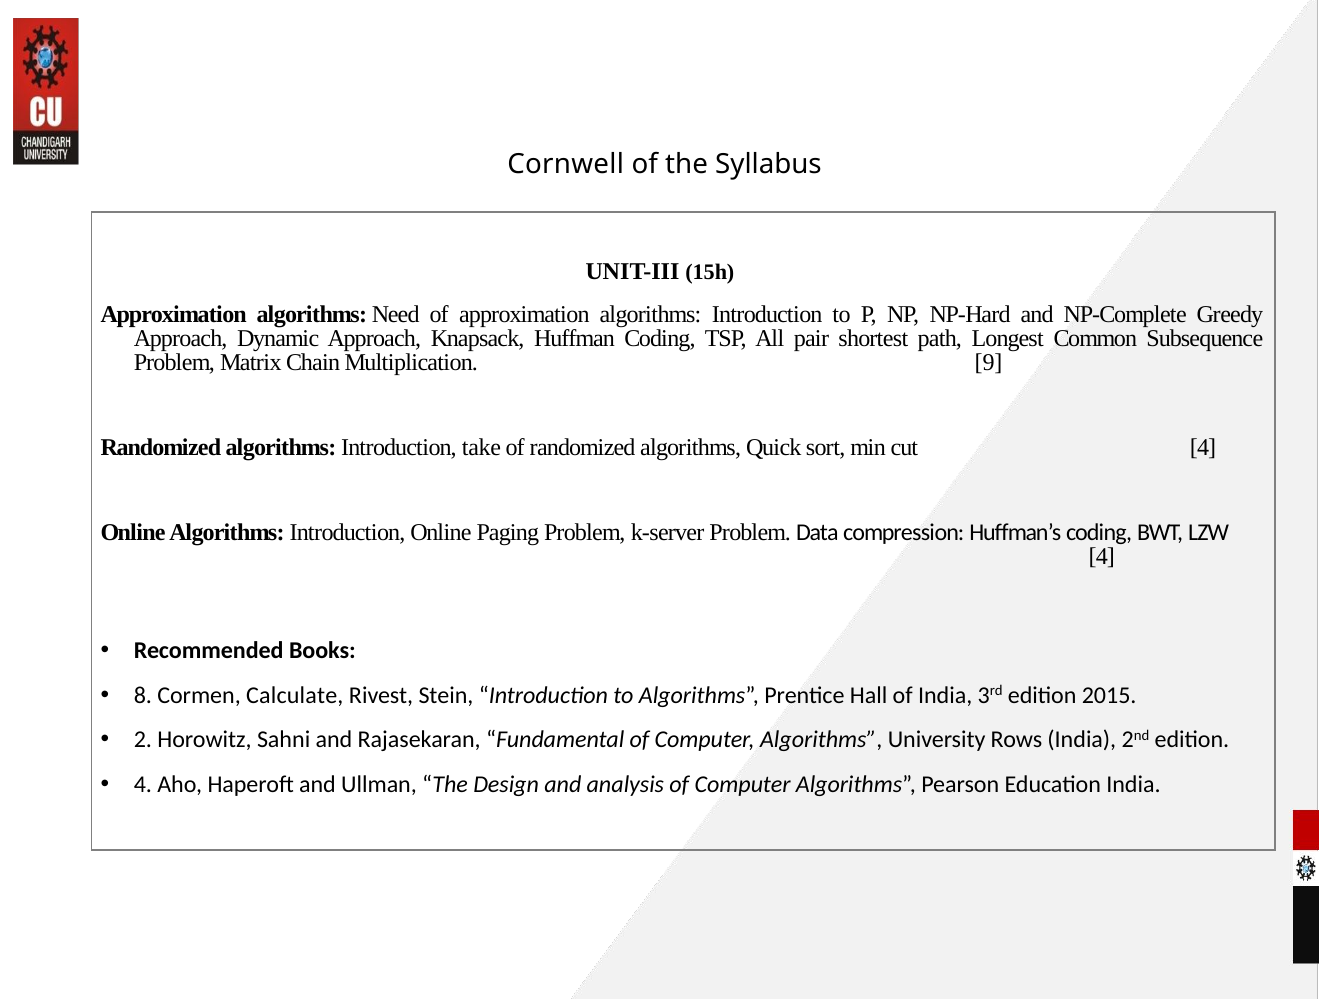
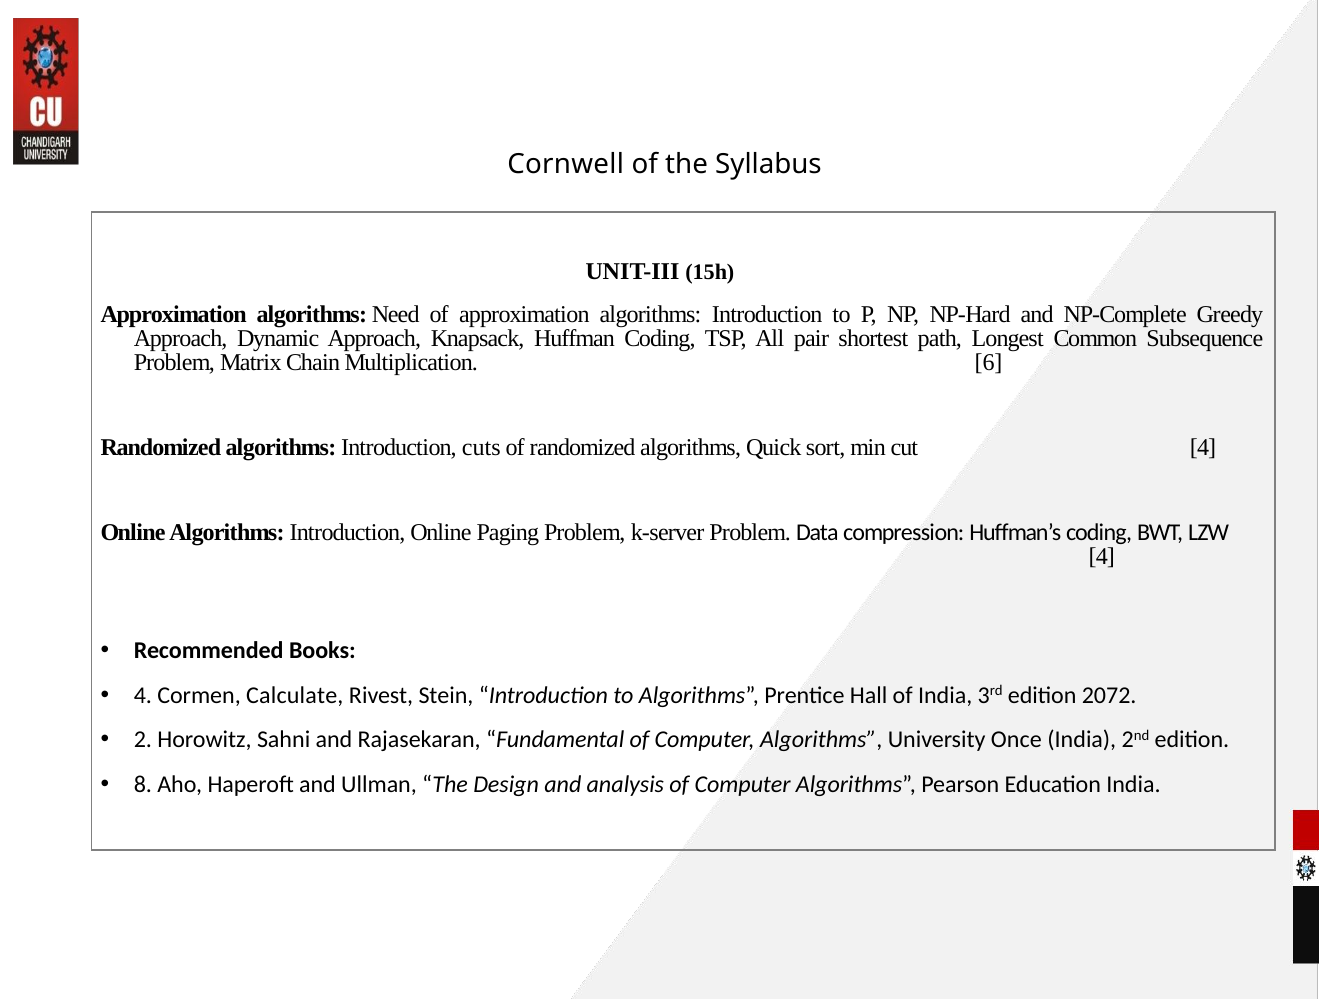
9: 9 -> 6 (989, 362)
take: take -> cuts (481, 447)
8: 8 -> 4 (143, 695)
2015: 2015 -> 2072 (1109, 695)
Rows: Rows -> Once (1016, 740)
4: 4 -> 8 (143, 784)
